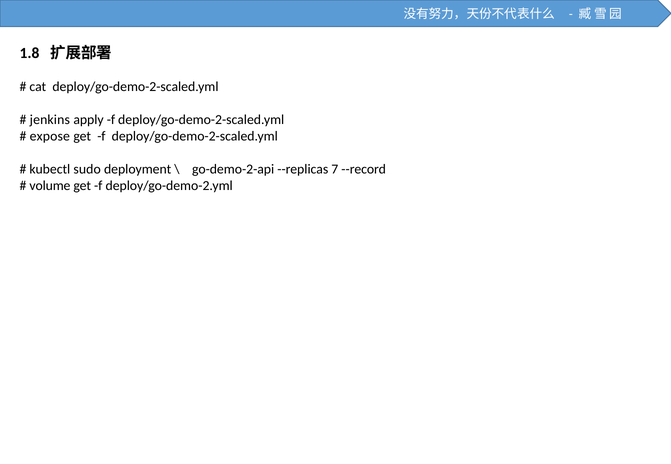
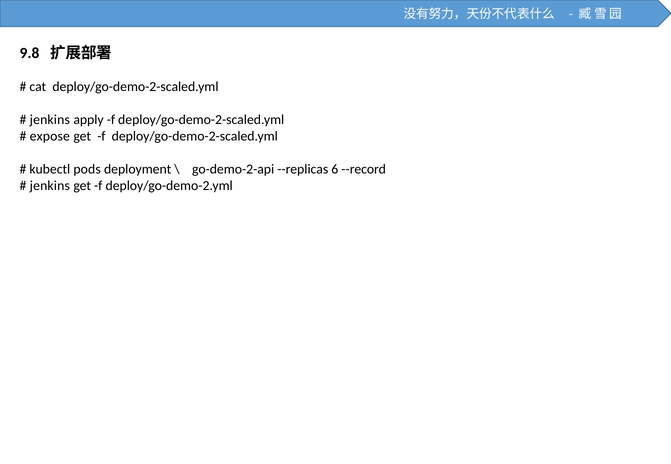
1.8: 1.8 -> 9.8 (30, 53)
sudo: sudo -> pods (87, 169)
7: 7 -> 6 (335, 169)
volume: volume -> jenkins (50, 186)
